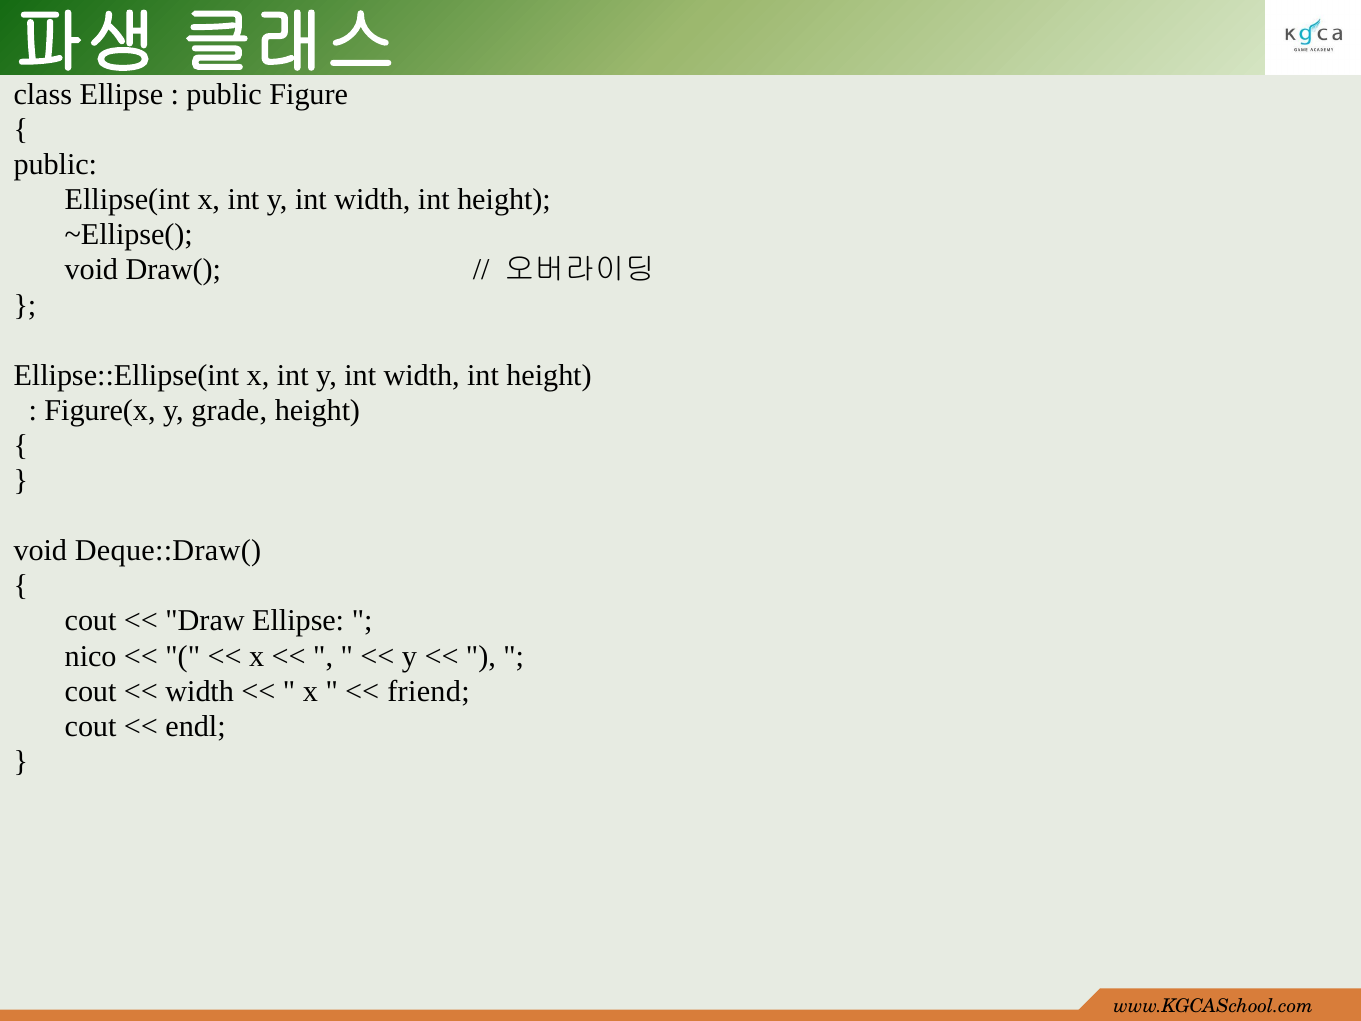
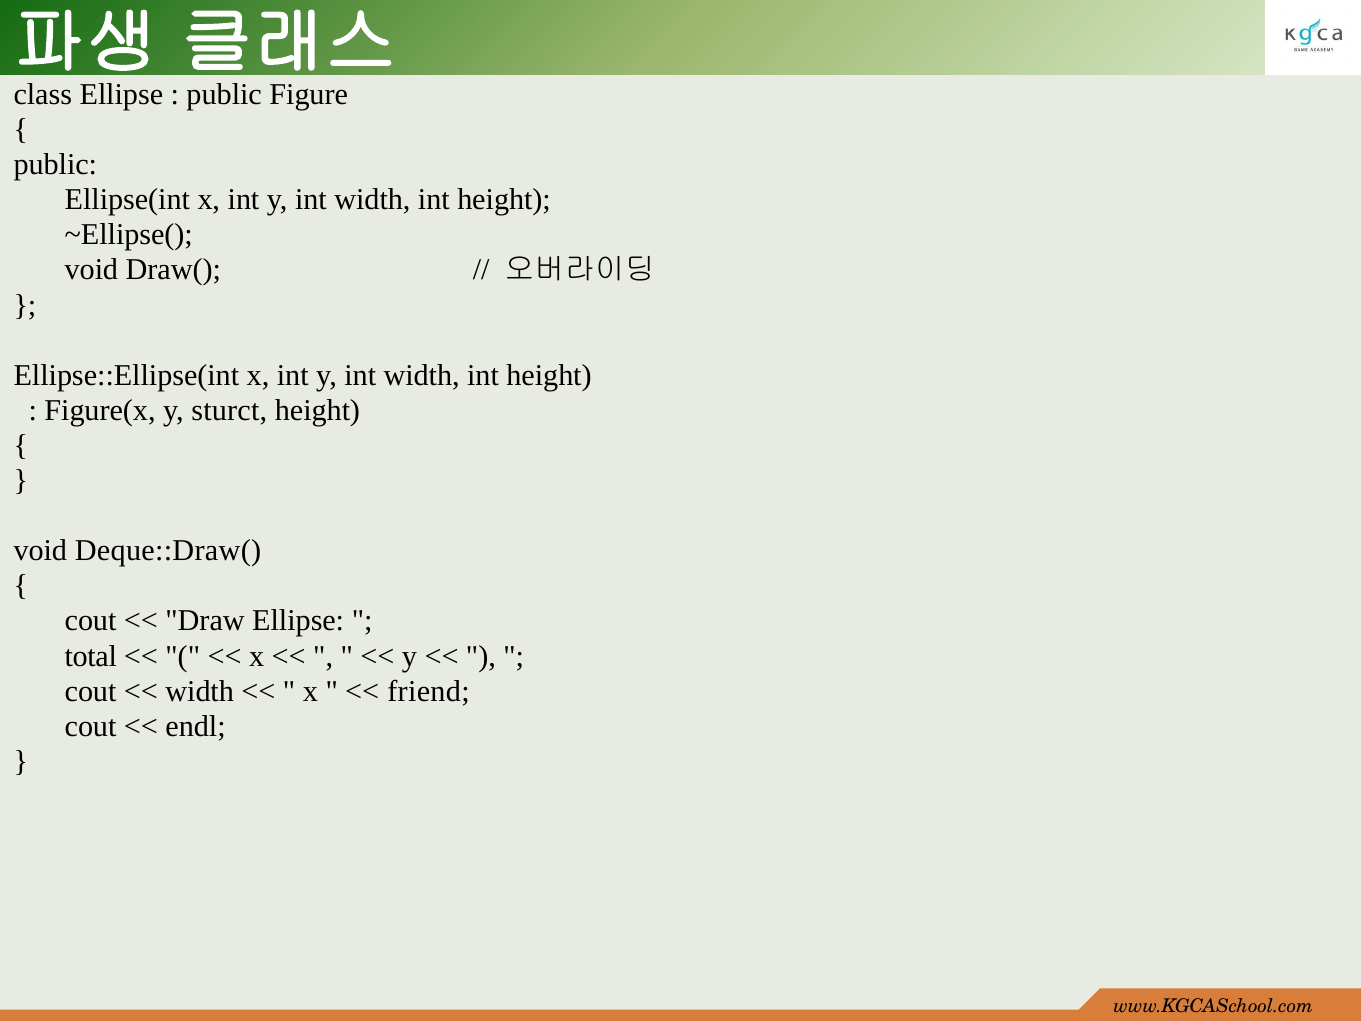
grade: grade -> sturct (229, 410)
nico: nico -> total (91, 656)
